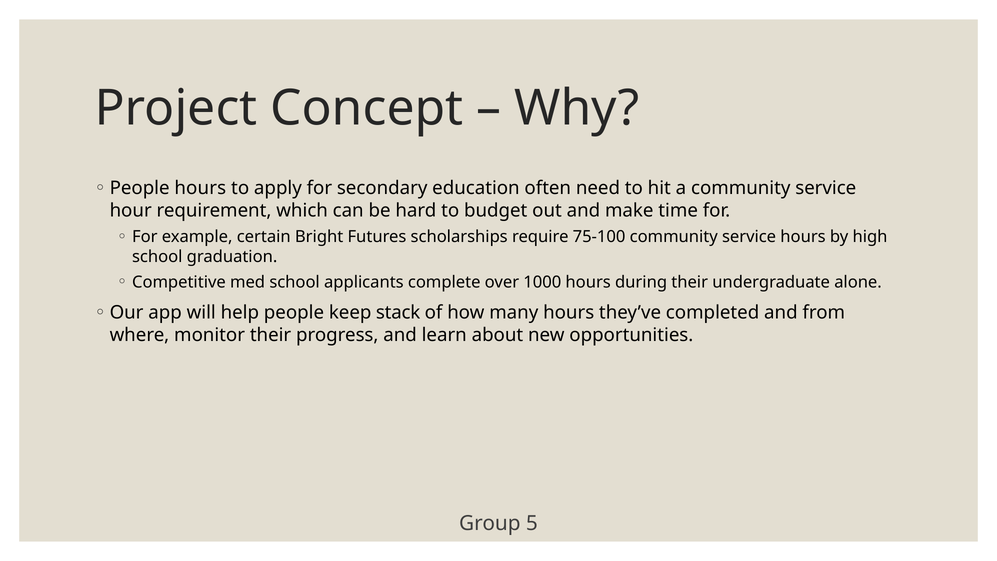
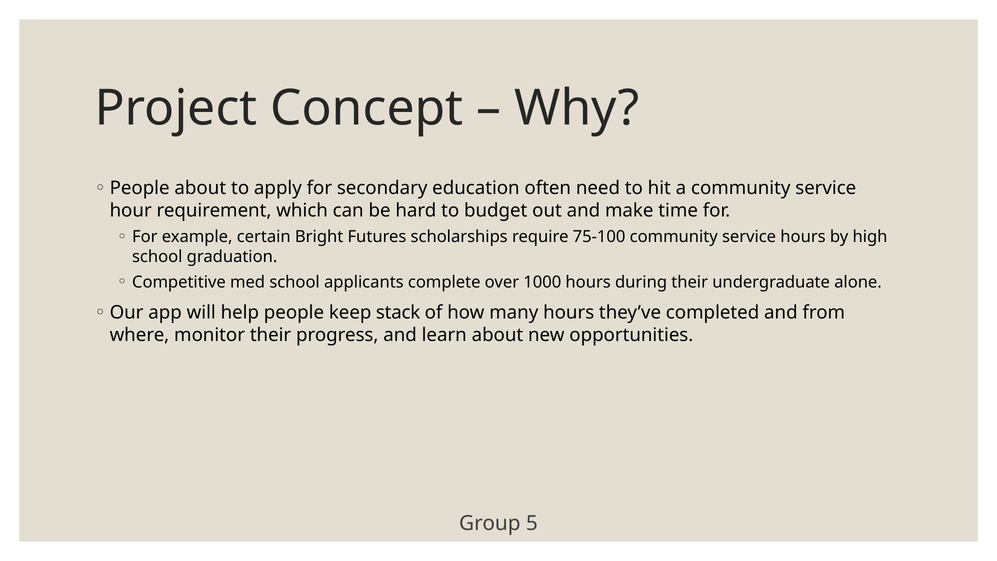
People hours: hours -> about (200, 188)
